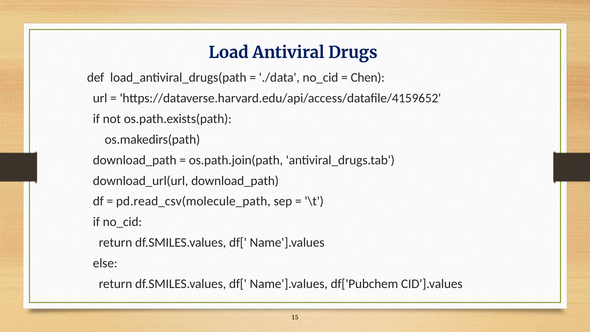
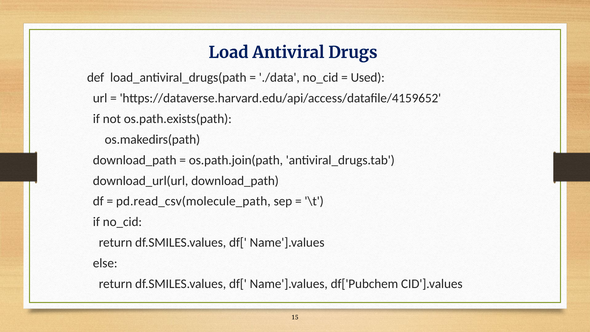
Chen: Chen -> Used (368, 77)
